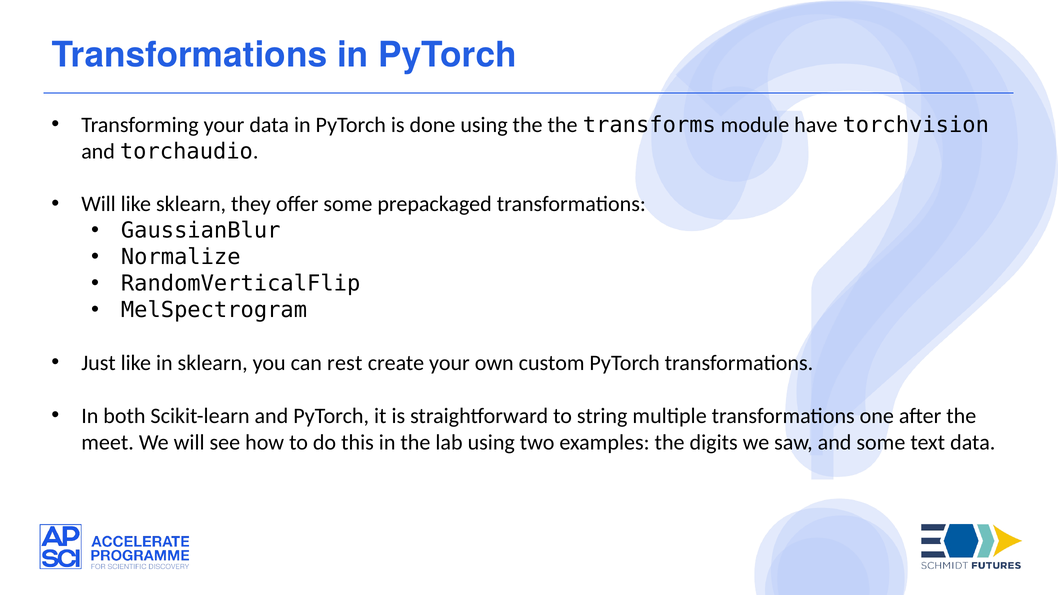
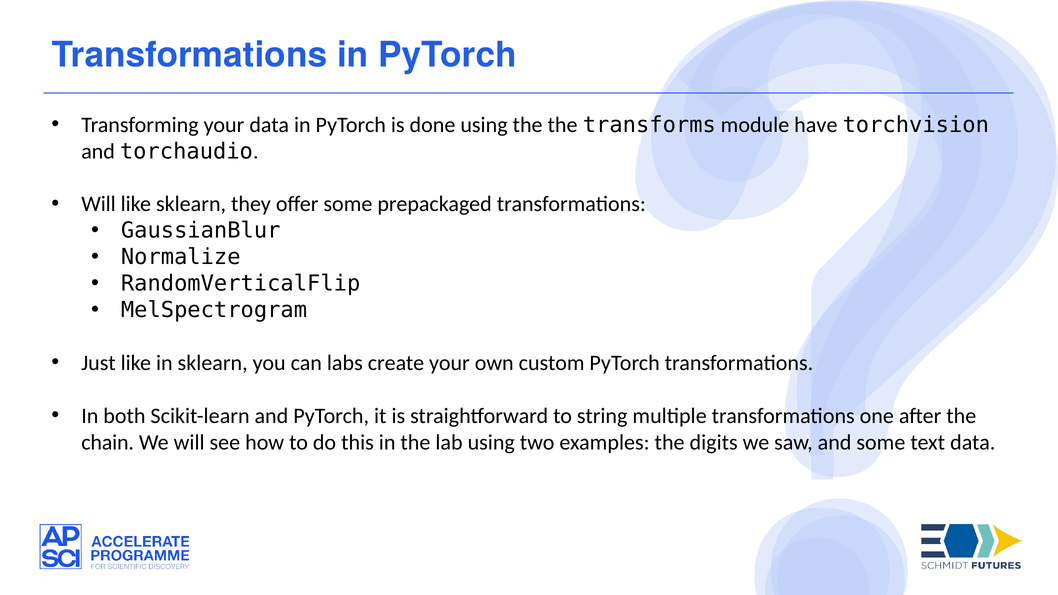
rest: rest -> labs (345, 363)
meet: meet -> chain (108, 442)
